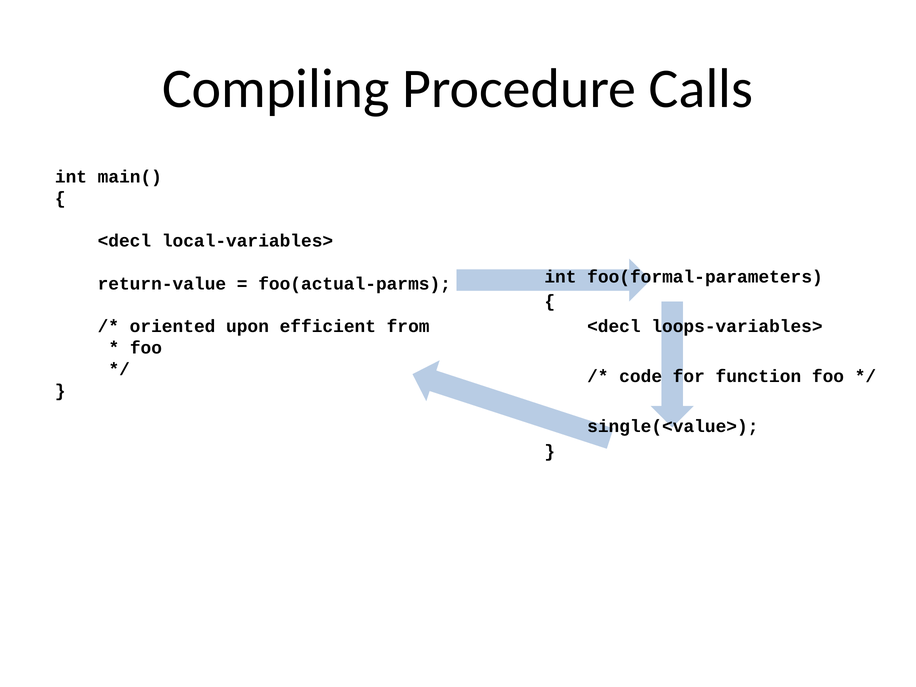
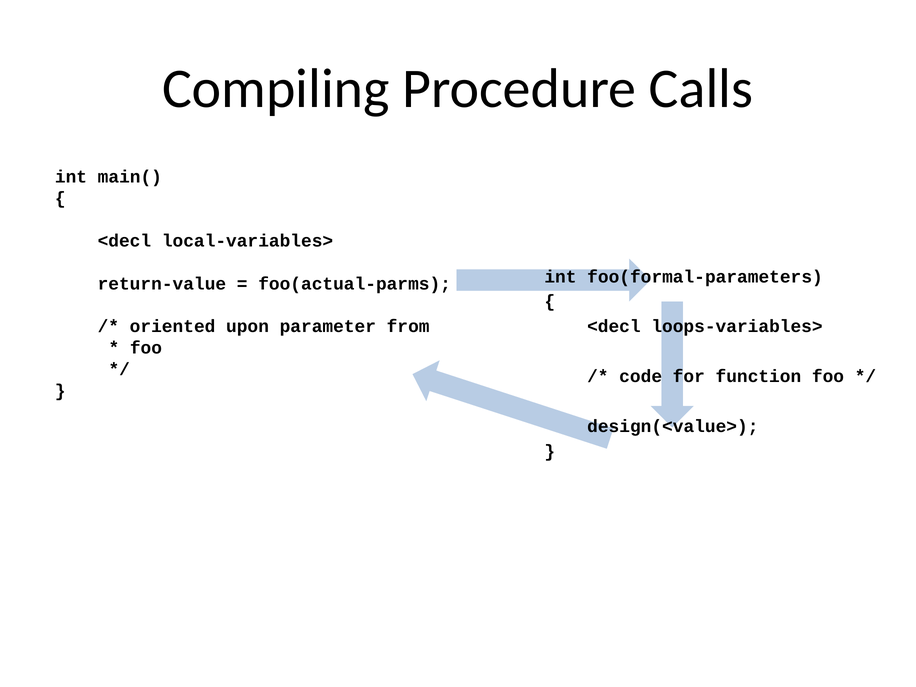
efficient: efficient -> parameter (328, 327)
single(<value>: single(<value> -> design(<value> (673, 426)
